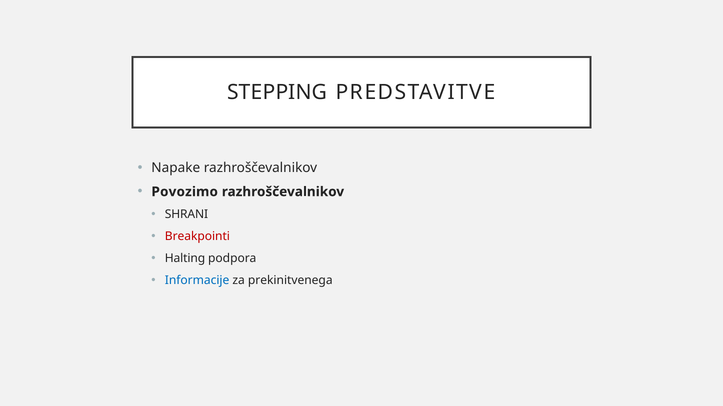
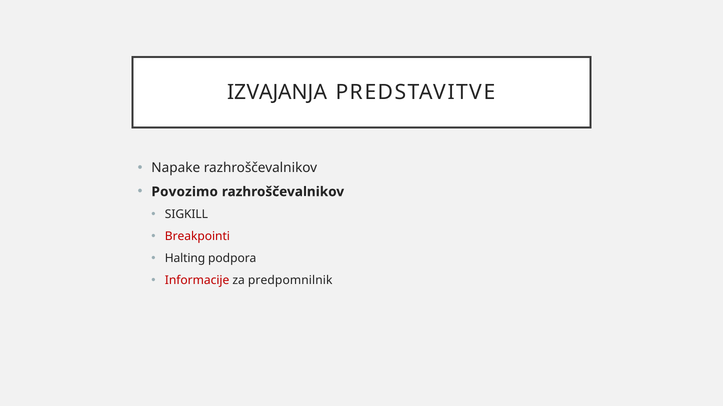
STEPPING: STEPPING -> IZVAJANJA (277, 92)
SHRANI: SHRANI -> SIGKILL (186, 215)
Informacije colour: blue -> red (197, 281)
prekinitvenega: prekinitvenega -> predpomnilnik (290, 281)
